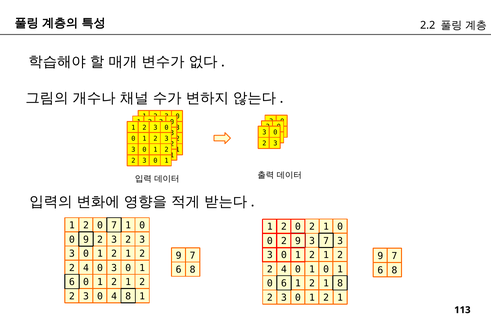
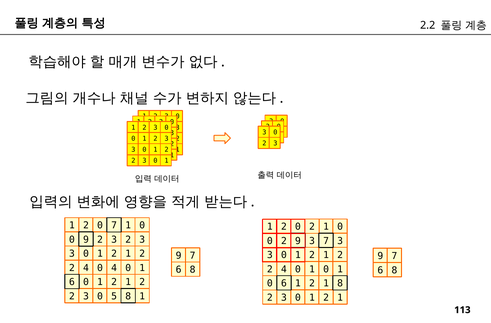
4 0 3: 3 -> 4 (114, 268)
0 4: 4 -> 5 (114, 296)
